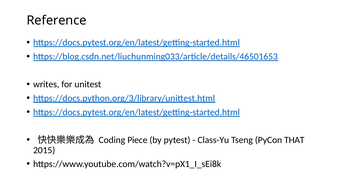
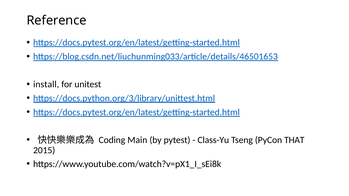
writes: writes -> install (46, 84)
Piece: Piece -> Main (137, 140)
